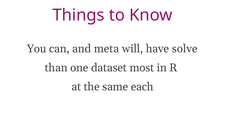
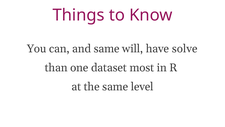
and meta: meta -> same (107, 49)
each: each -> level (142, 86)
